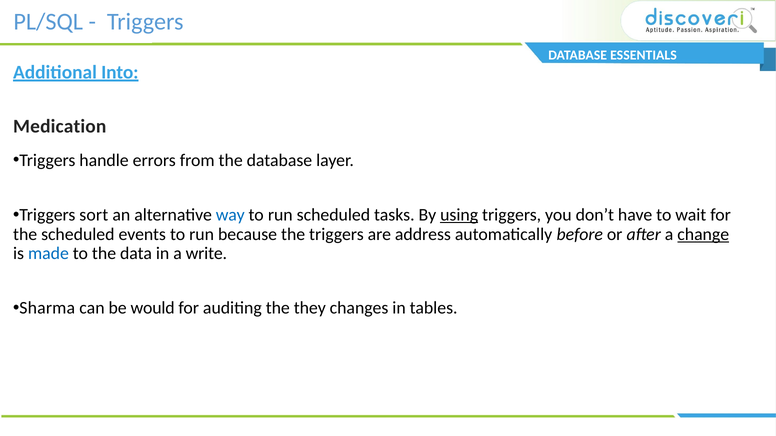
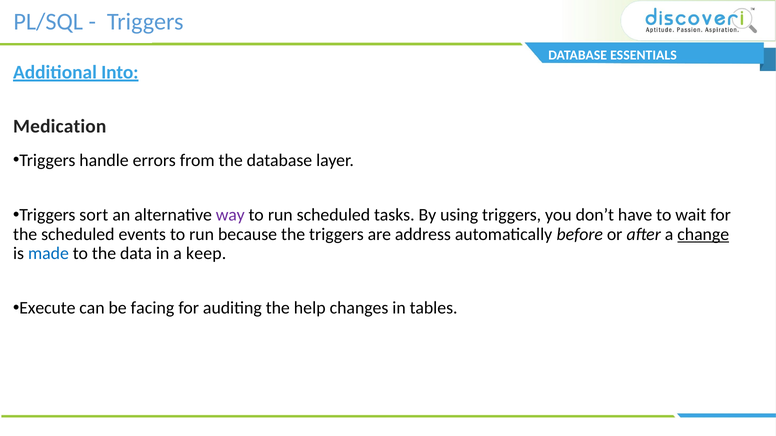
way colour: blue -> purple (230, 215)
using underline: present -> none (459, 215)
write: write -> keep (206, 254)
Sharma: Sharma -> Execute (47, 308)
would: would -> facing (153, 308)
they: they -> help (310, 308)
